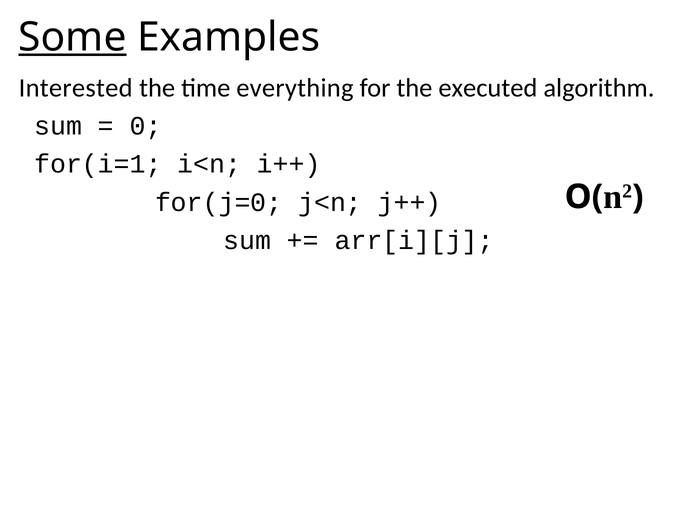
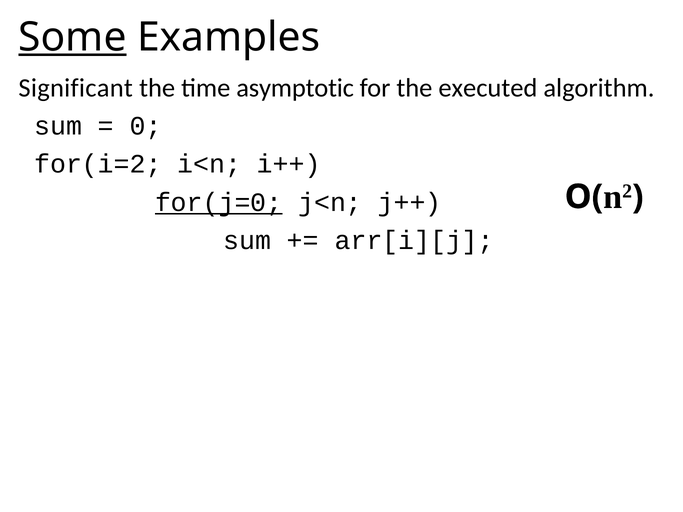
Interested: Interested -> Significant (76, 88)
everything: everything -> asymptotic (295, 88)
for(i=1: for(i=1 -> for(i=2 (98, 164)
for(j=0 underline: none -> present (219, 202)
